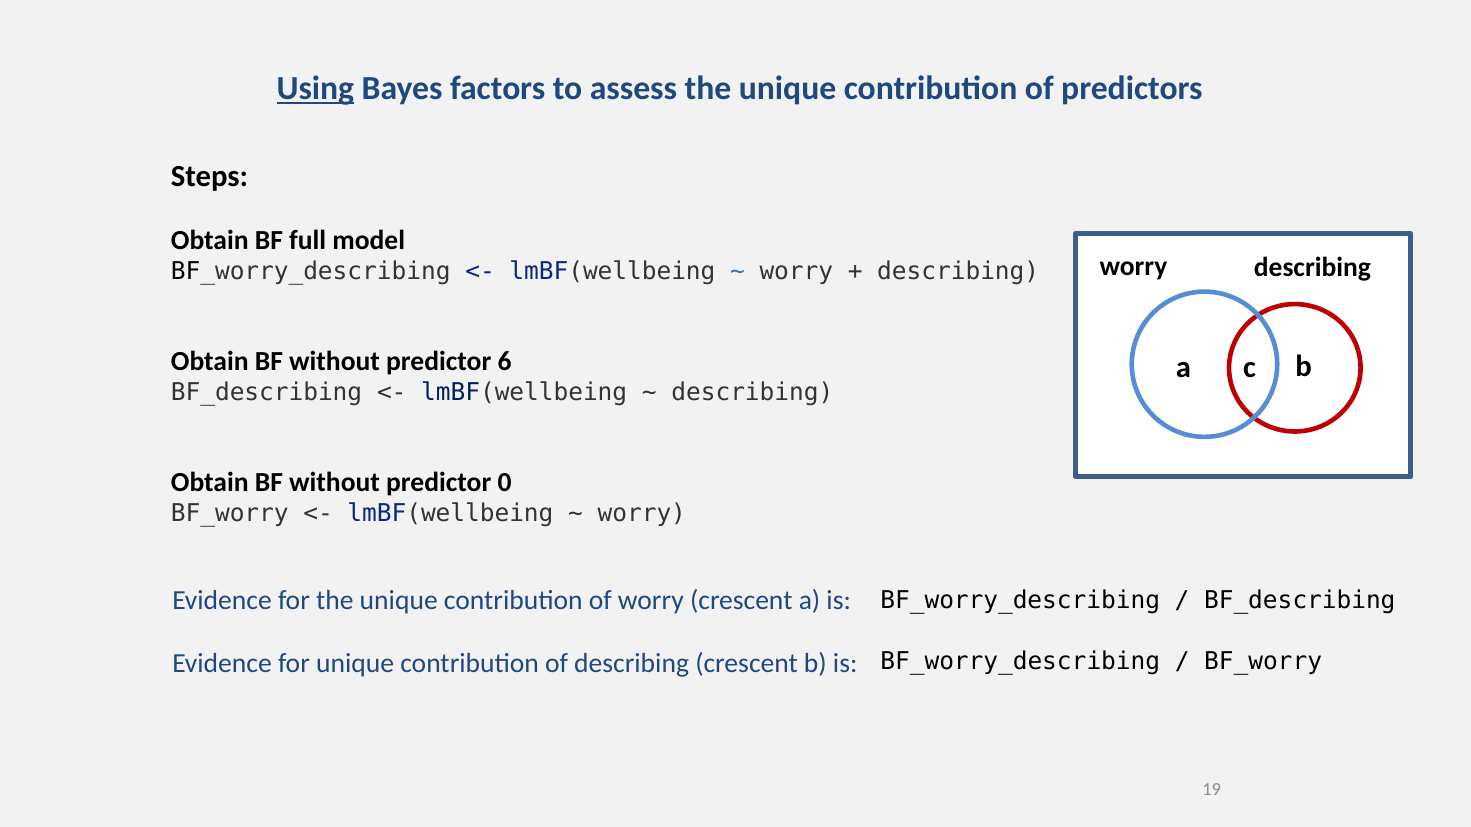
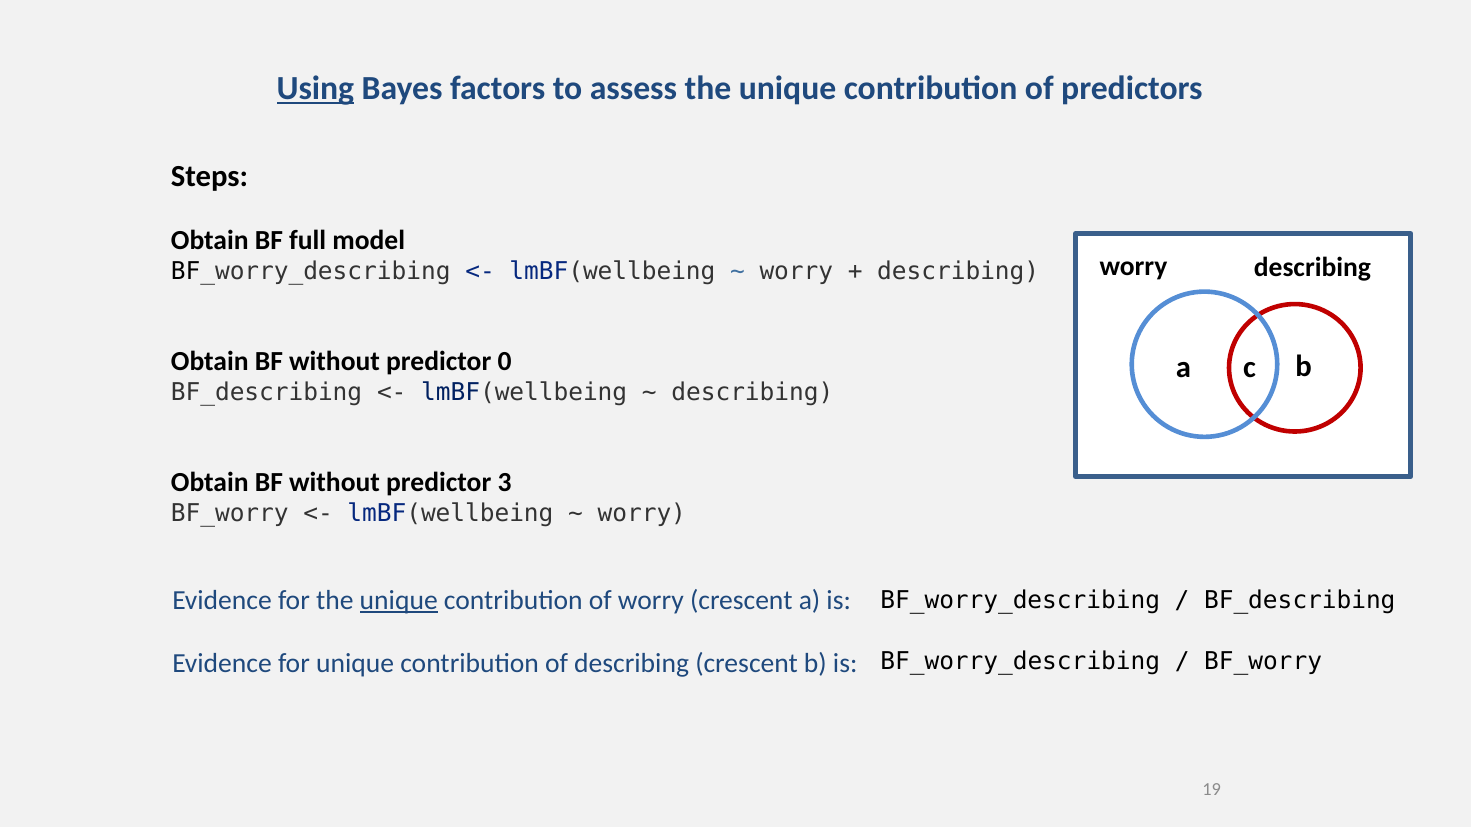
6: 6 -> 0 (504, 361)
0: 0 -> 3 (504, 483)
unique underline: none -> present (399, 601)
